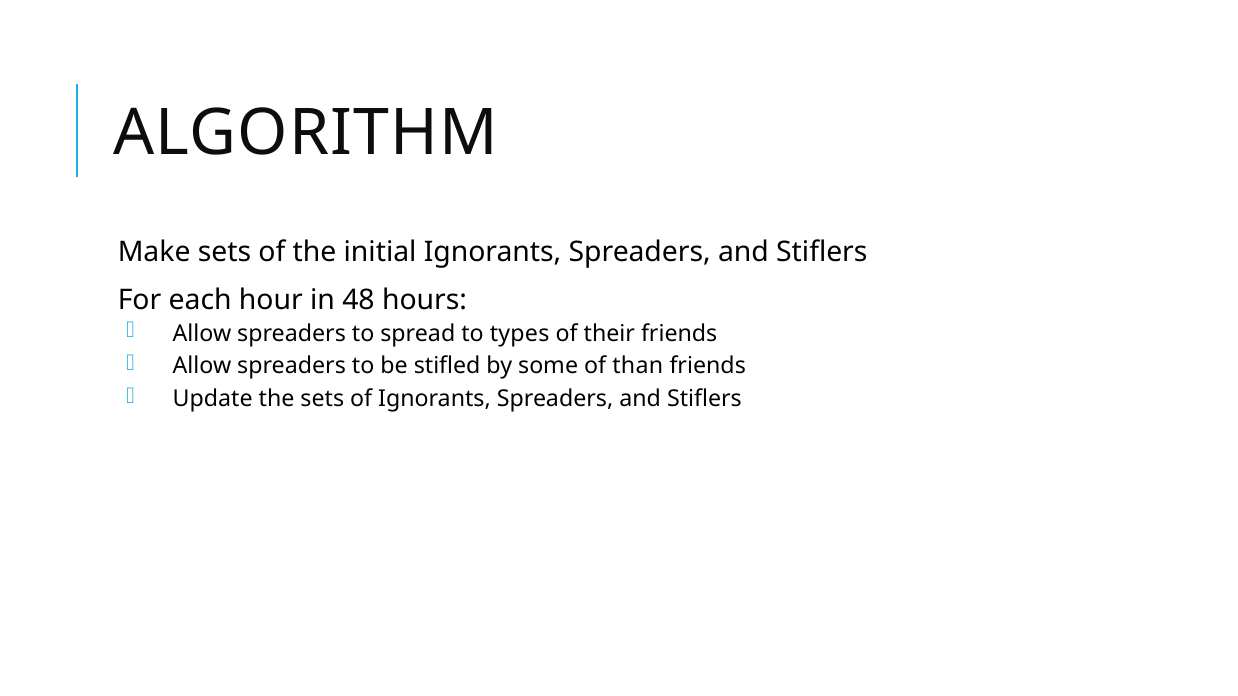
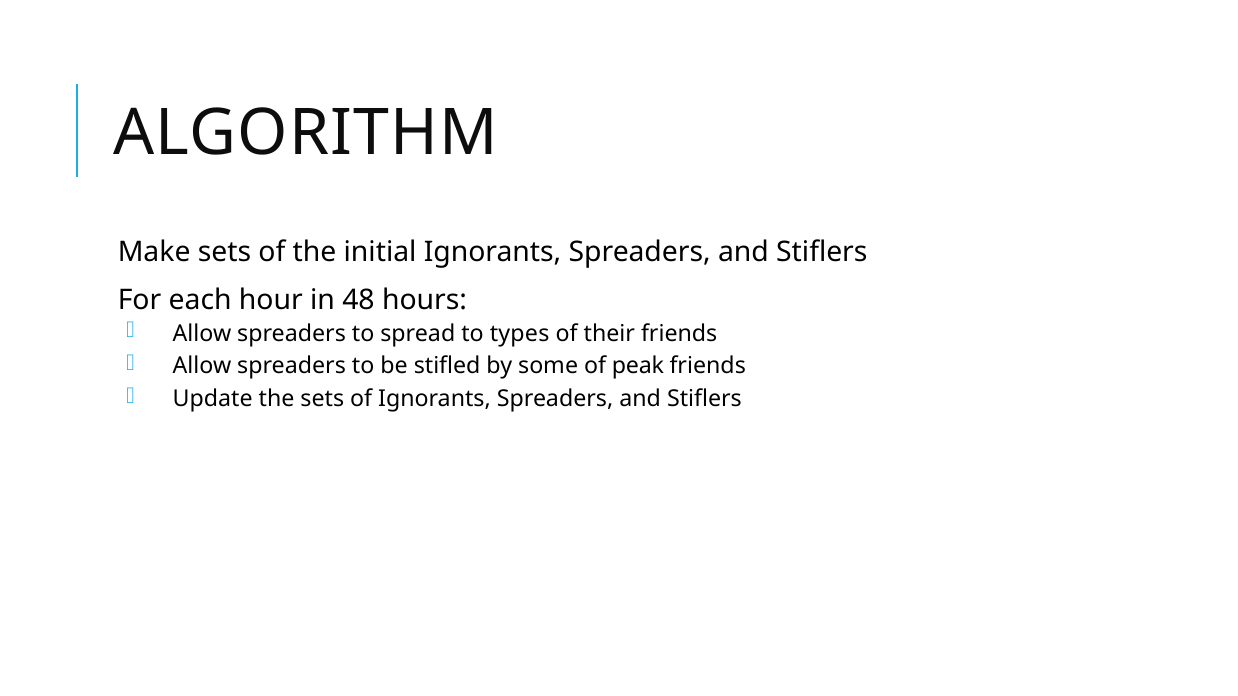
than: than -> peak (638, 367)
